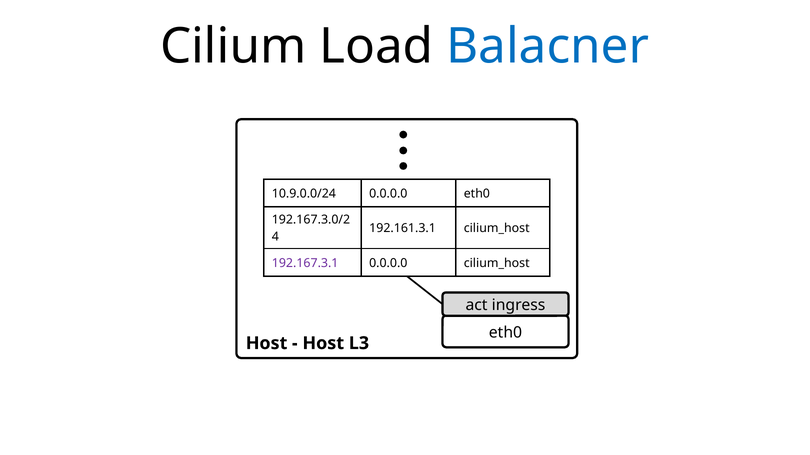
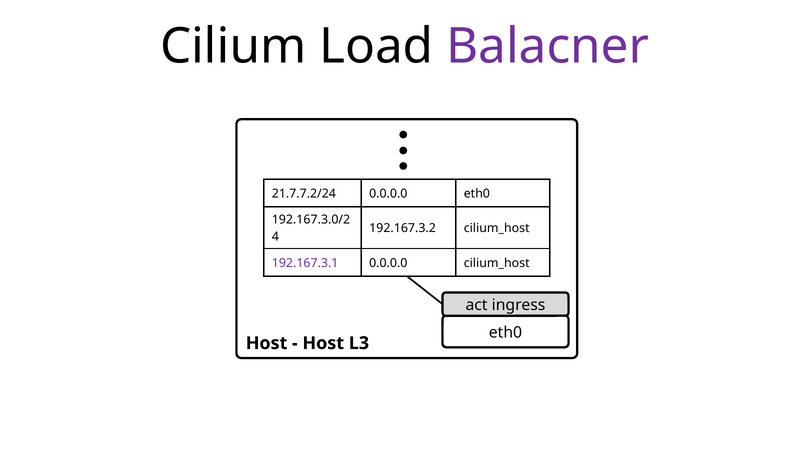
Balacner colour: blue -> purple (548, 47)
10.9.0.0/24: 10.9.0.0/24 -> 21.7.7.2/24 (304, 194)
192.161.3.1: 192.161.3.1 -> 192.167.3.2 (403, 229)
